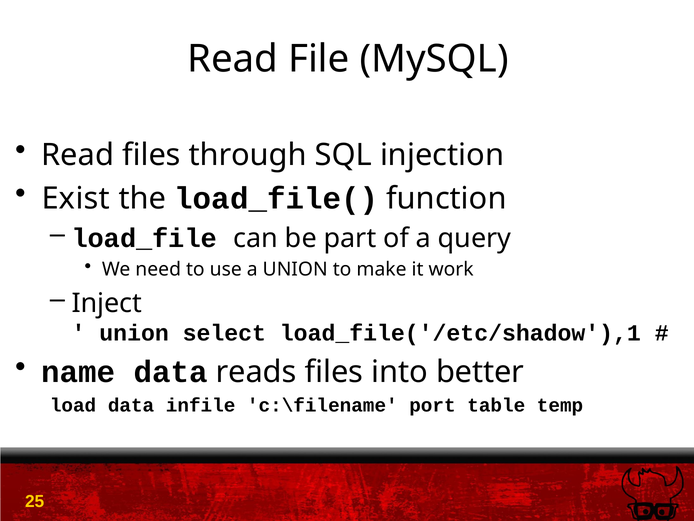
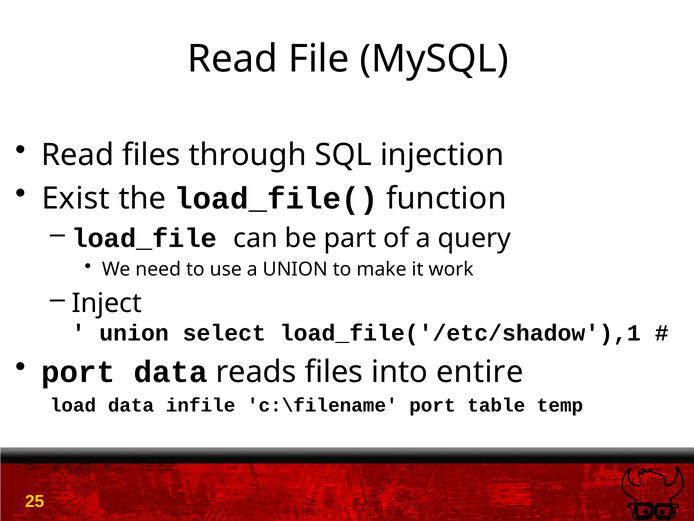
name: name -> port (78, 372)
better: better -> entire (480, 372)
